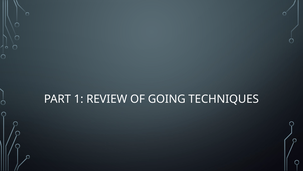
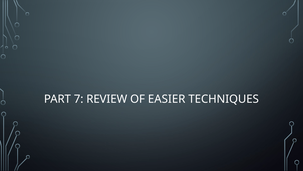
1: 1 -> 7 (79, 99)
GOING: GOING -> EASIER (167, 99)
